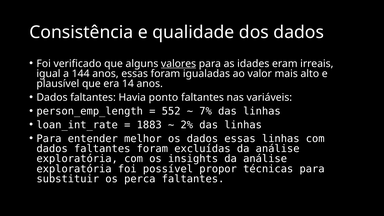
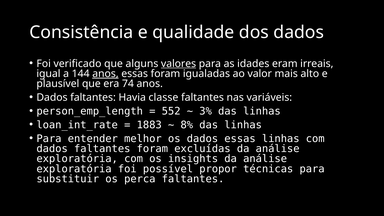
anos underline: none -> present (105, 74)
14: 14 -> 74 (128, 84)
ponto: ponto -> classe (163, 97)
7%: 7% -> 3% (206, 111)
2%: 2% -> 8% (187, 125)
